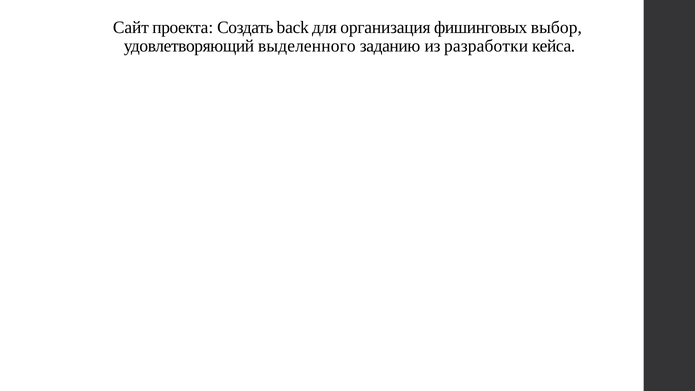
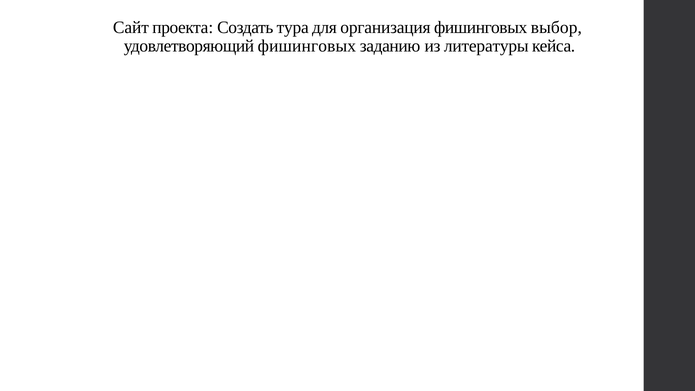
back: back -> тура (293, 27)
удовлетворяющий выделенного: выделенного -> фишинговых (307, 46)
разработки: разработки -> литературы (486, 46)
